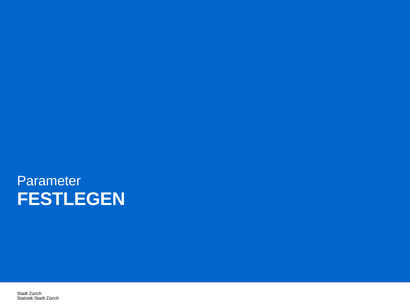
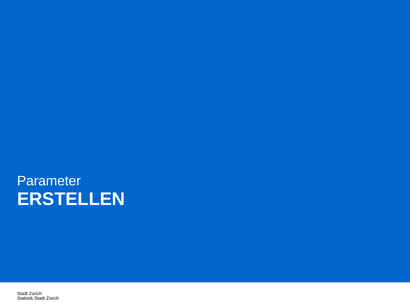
FESTLEGEN: FESTLEGEN -> ERSTELLEN (71, 199)
